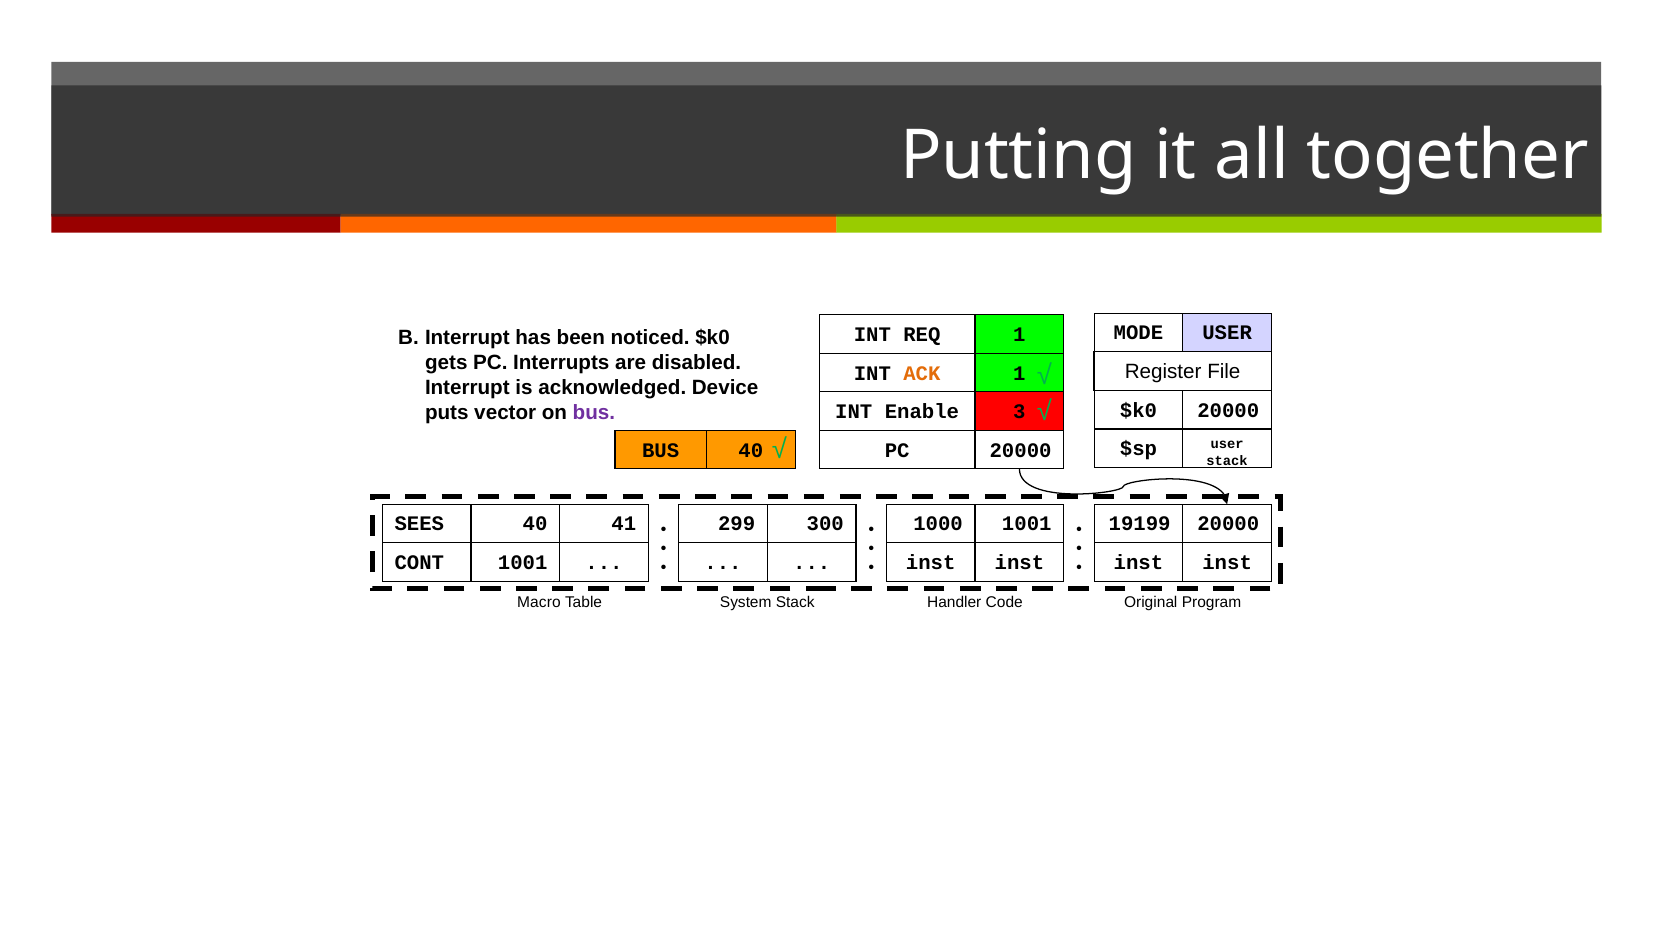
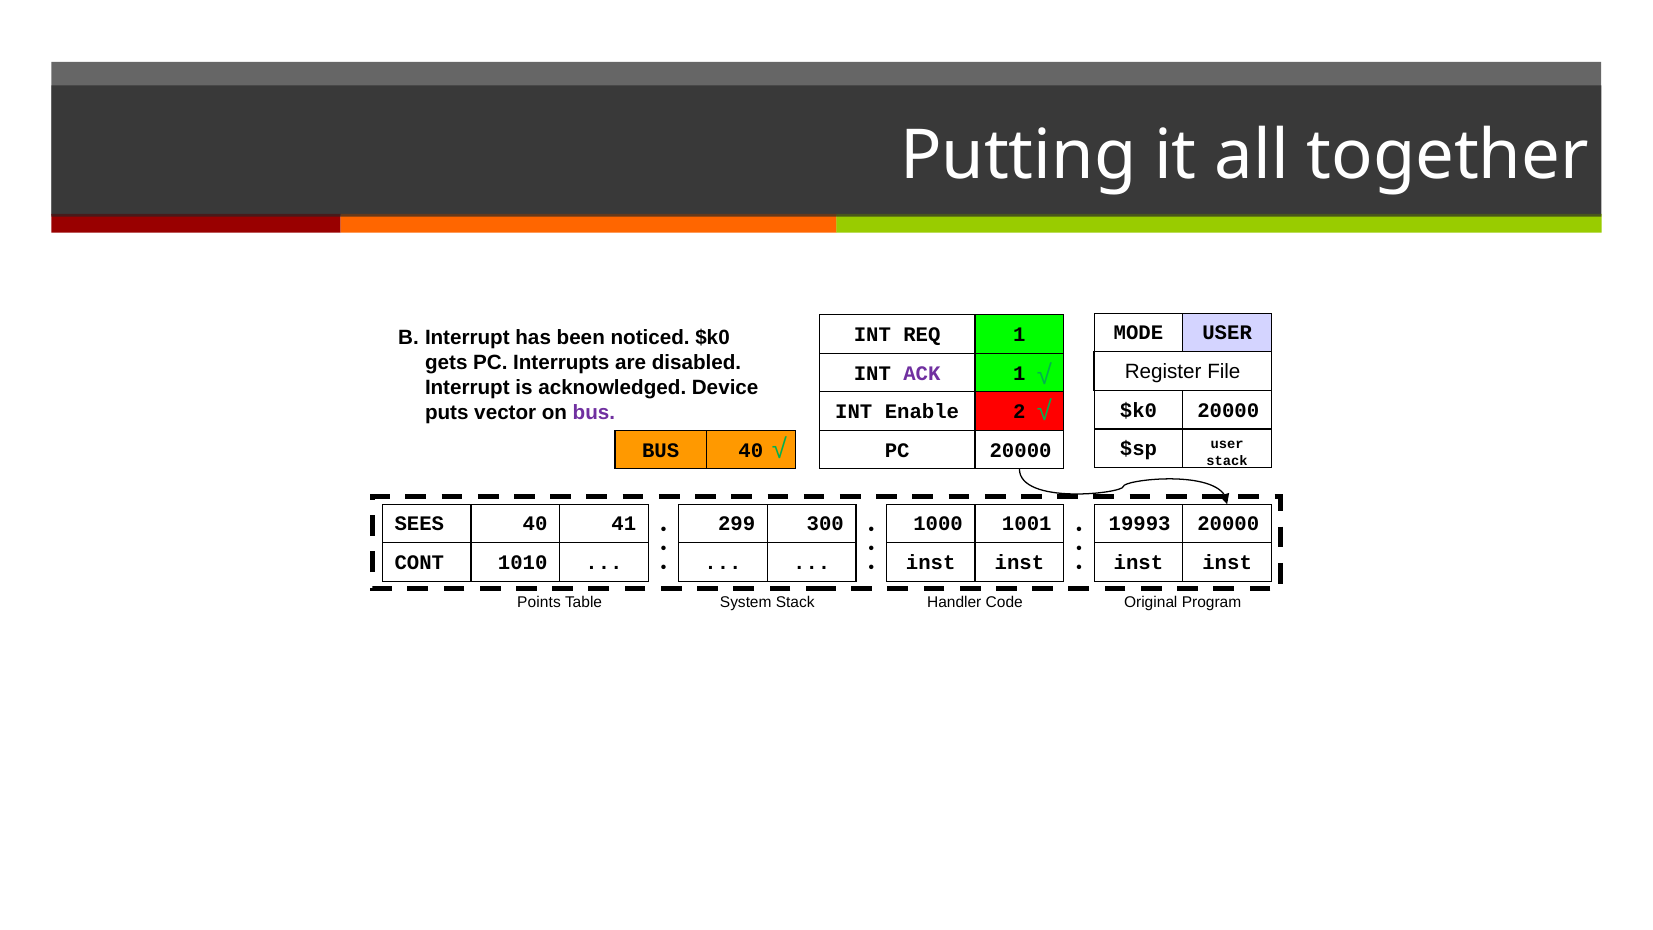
ACK colour: orange -> purple (922, 373)
3: 3 -> 2 (1019, 412)
19199: 19199 -> 19993 (1140, 524)
1001: 1001 -> 1010 (523, 563)
Macro: Macro -> Points (539, 602)
